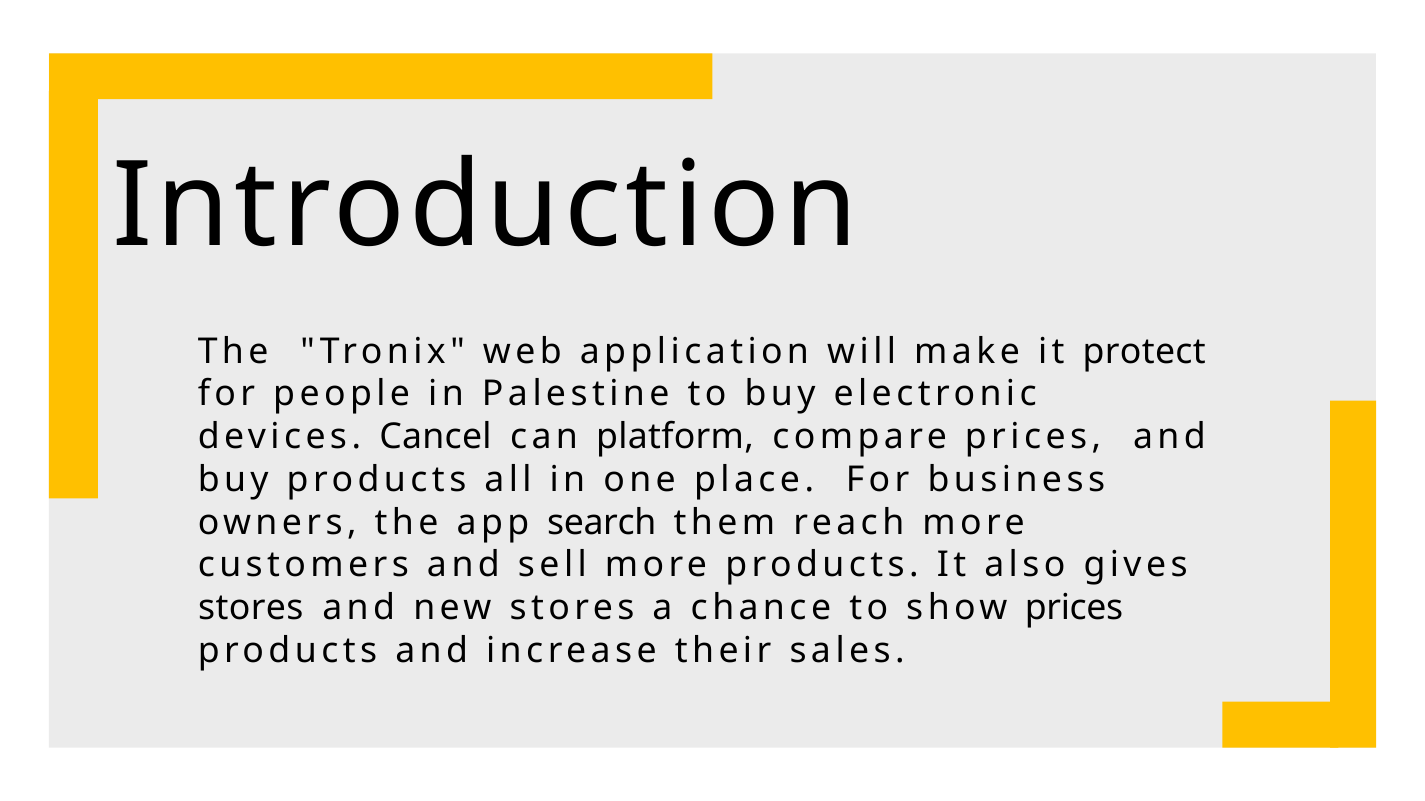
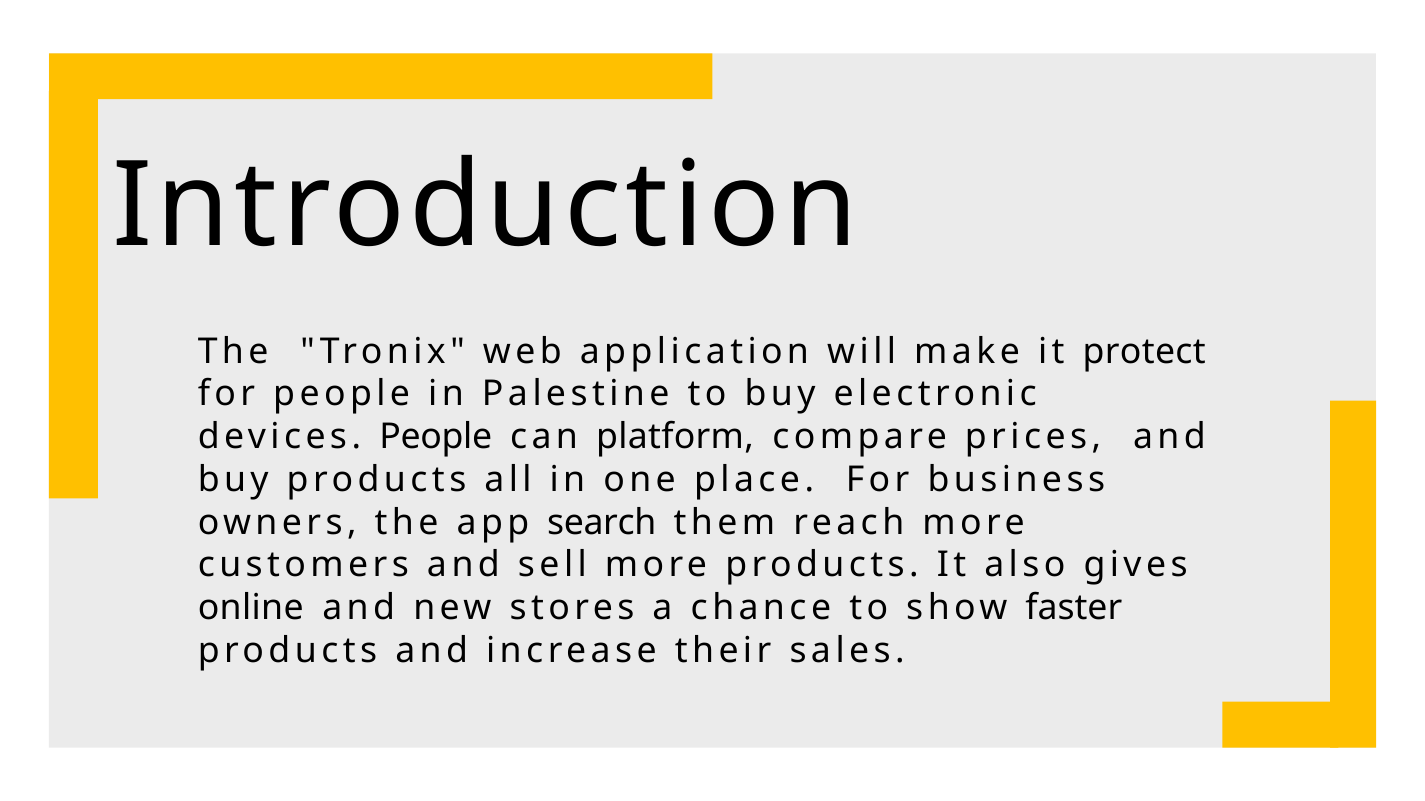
devices Cancel: Cancel -> People (436, 437)
stores: stores -> online (251, 608)
show prices: prices -> faster (1074, 608)
